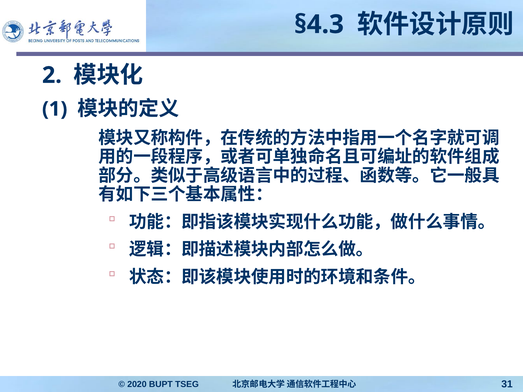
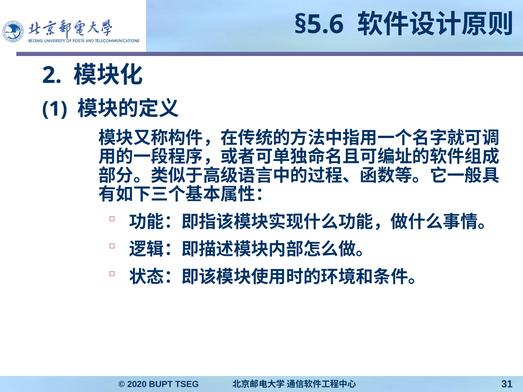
§4.3: §4.3 -> §5.6 (319, 24)
